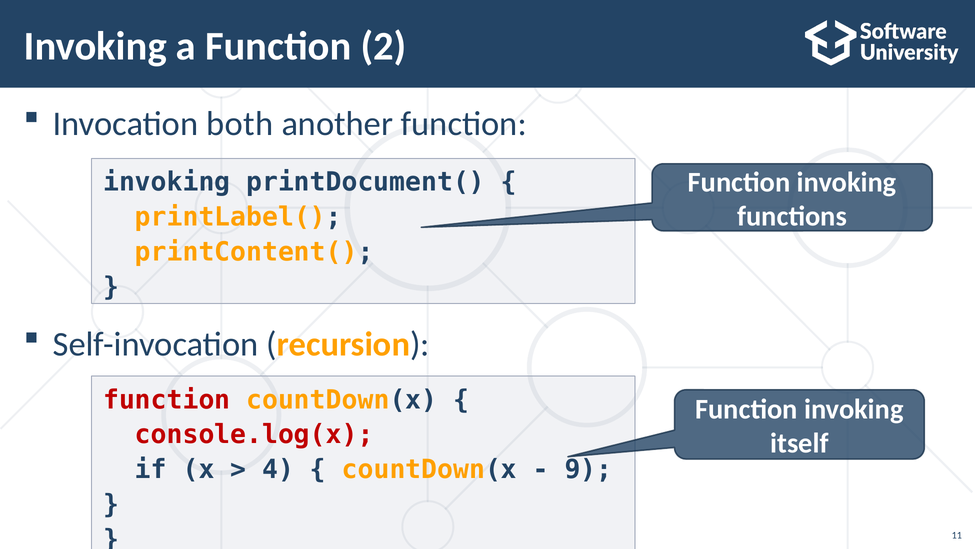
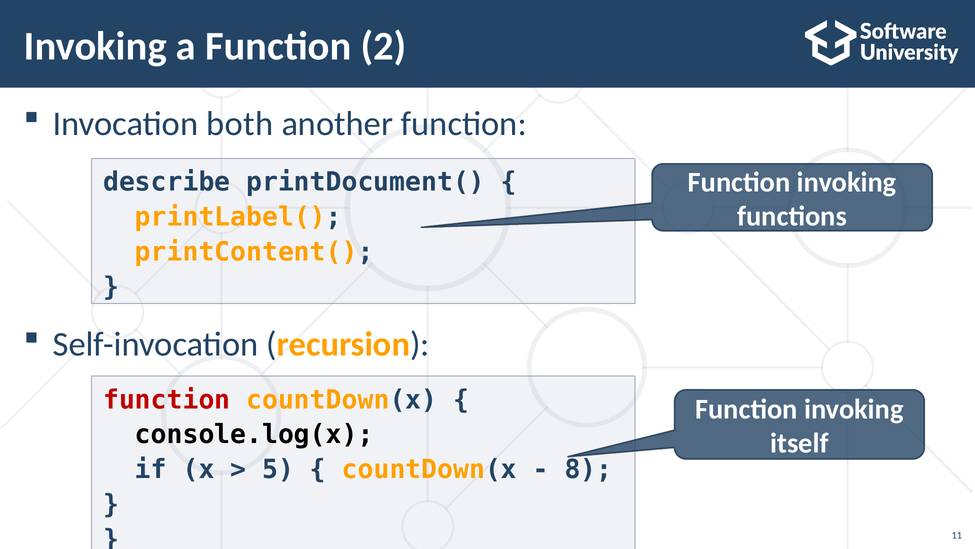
invoking: invoking -> describe (167, 182)
console.log(x colour: red -> black (254, 434)
4: 4 -> 5 (278, 469)
9: 9 -> 8 (588, 469)
